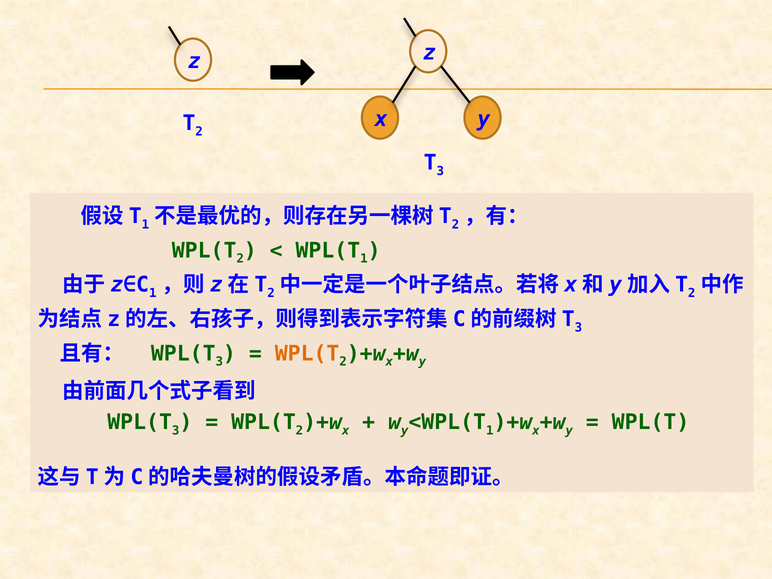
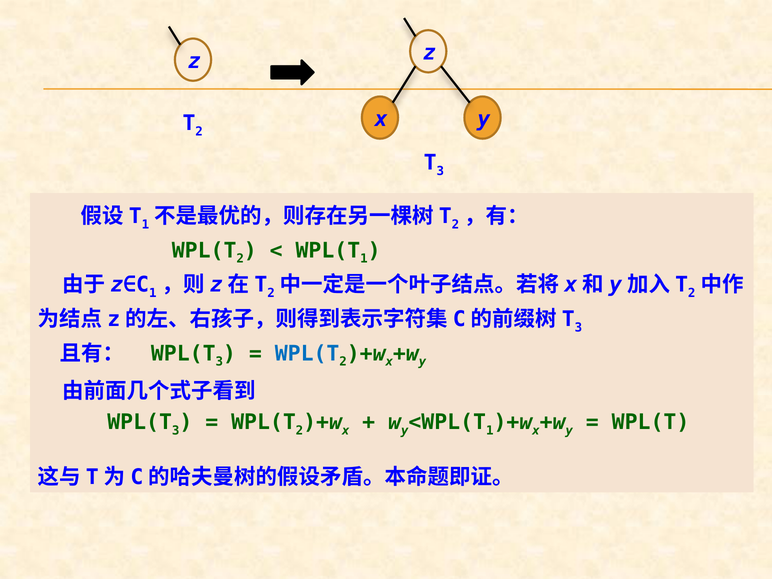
WPL(T colour: orange -> blue (307, 353)
